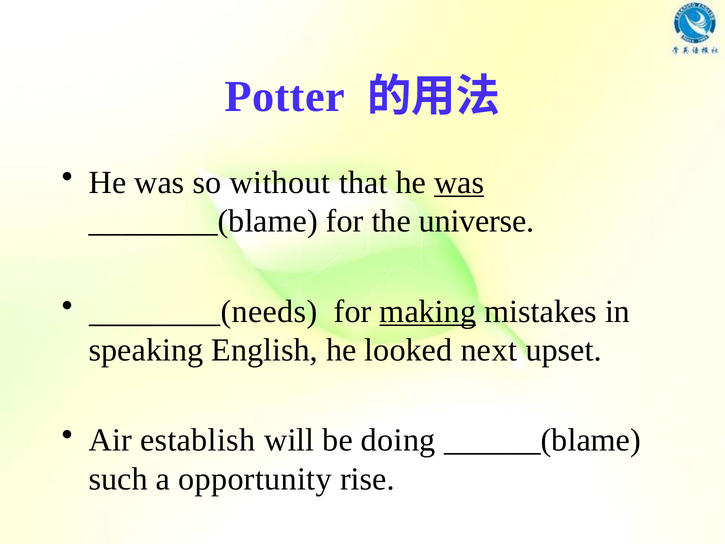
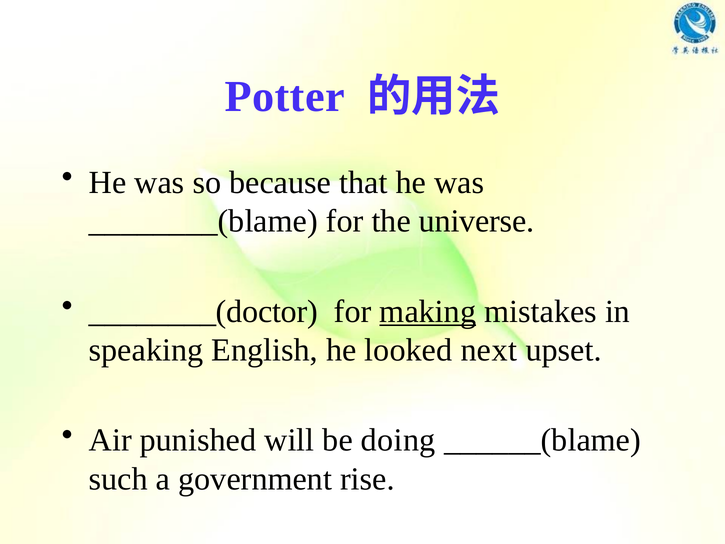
without: without -> because (280, 182)
was underline: present -> none (459, 182)
________(needs: ________(needs -> ________(doctor (203, 311)
establish: establish -> punished (198, 440)
opportunity: opportunity -> government (255, 479)
